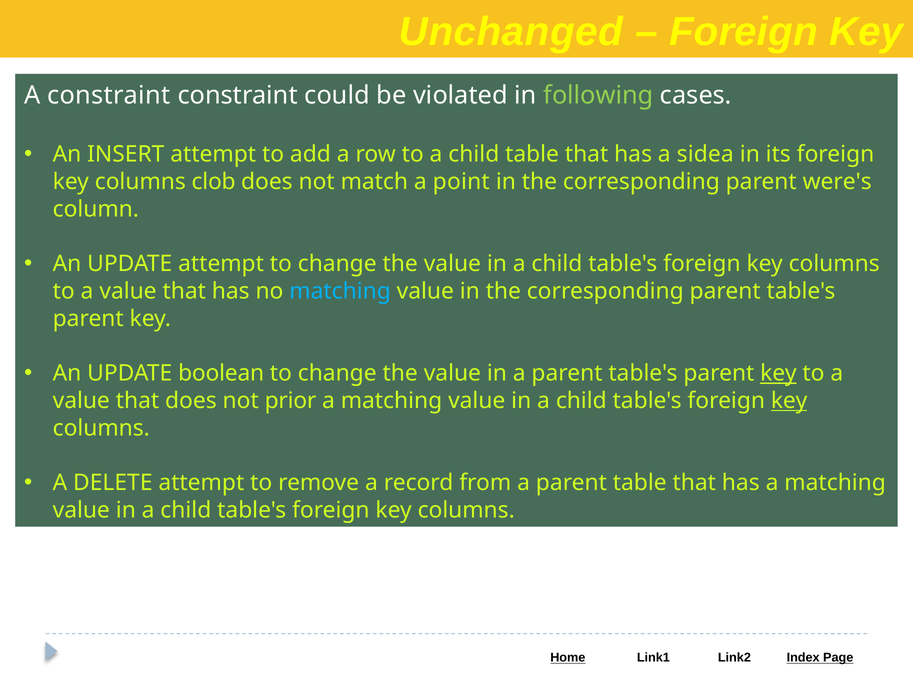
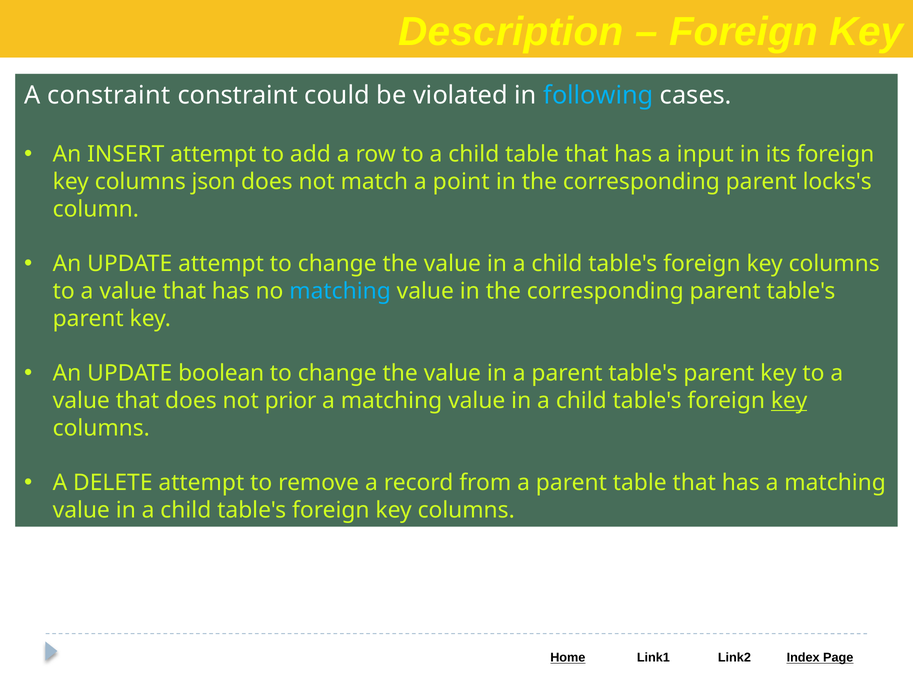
Unchanged: Unchanged -> Description (511, 32)
following colour: light green -> light blue (598, 95)
sidea: sidea -> input (705, 155)
clob: clob -> json (214, 182)
were's: were's -> locks's (837, 182)
key underline: present -> none (778, 374)
